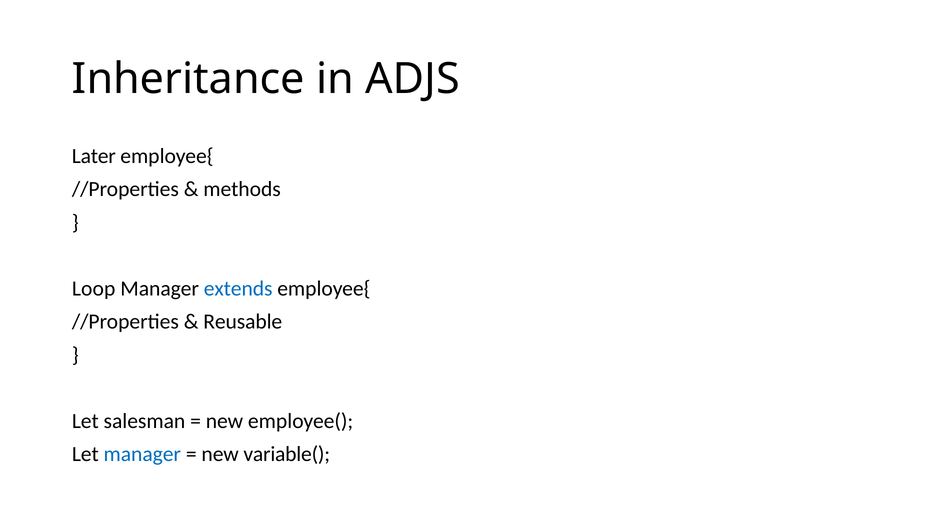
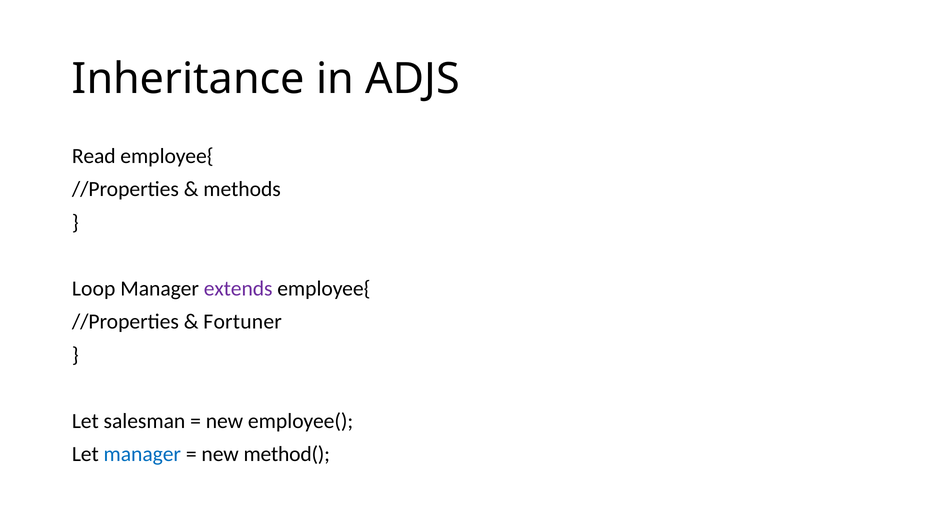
Later: Later -> Read (94, 156)
extends colour: blue -> purple (238, 289)
Reusable: Reusable -> Fortuner (243, 322)
variable(: variable( -> method( (287, 455)
